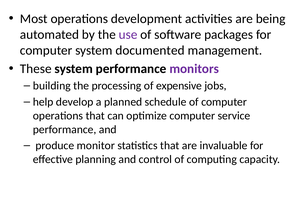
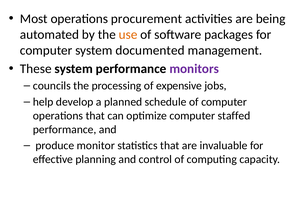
development: development -> procurement (147, 19)
use colour: purple -> orange (128, 35)
building: building -> councils (52, 86)
service: service -> staffed (234, 116)
